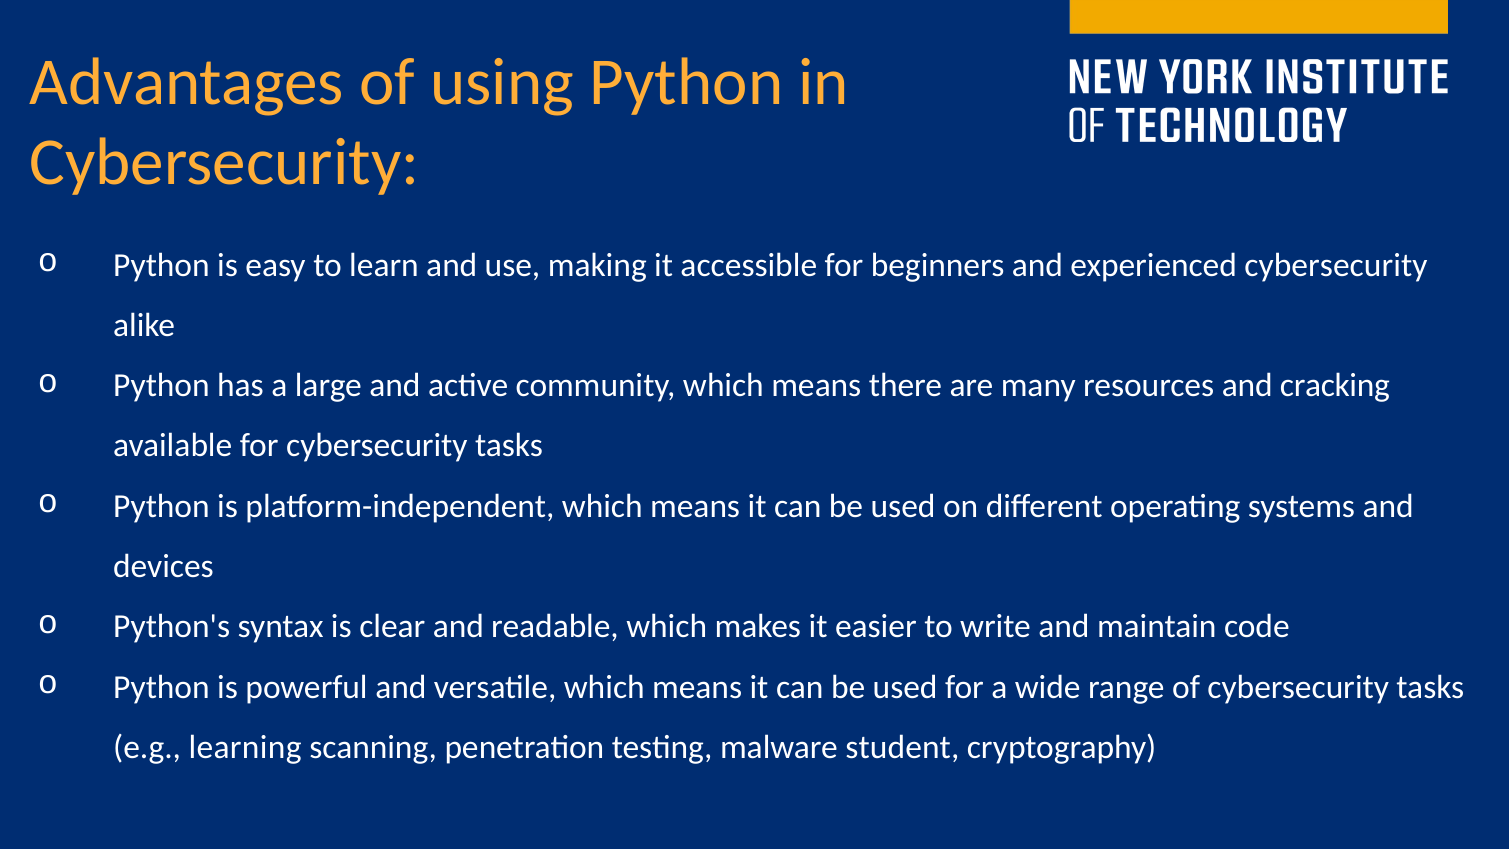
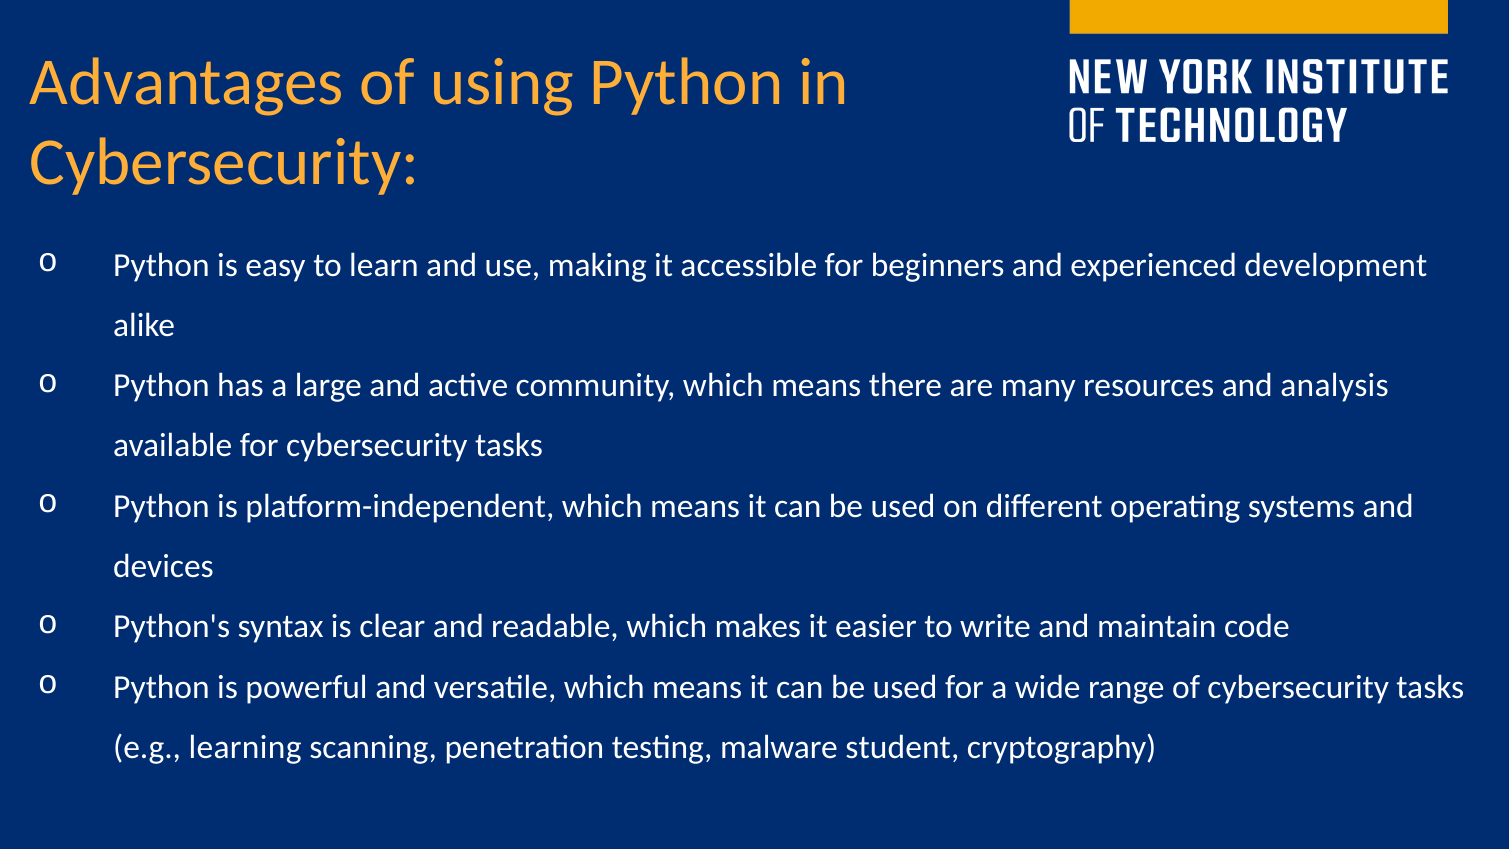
experienced cybersecurity: cybersecurity -> development (1336, 265)
cracking: cracking -> analysis (1335, 386)
